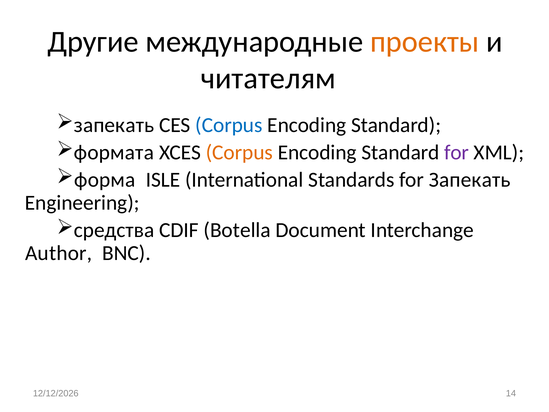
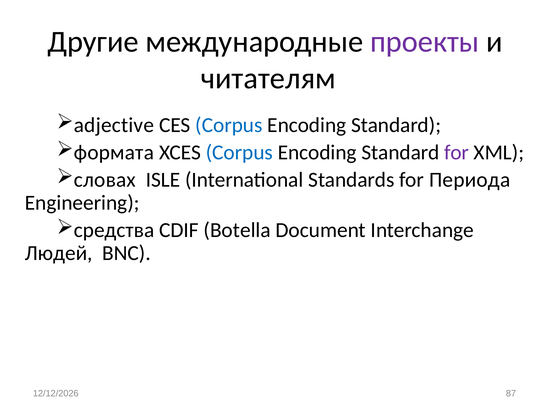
проекты colour: orange -> purple (425, 42)
запекать: запекать -> adjective (114, 125)
Corpus colour: orange -> blue (239, 152)
форма: форма -> словах (105, 180)
for Запекать: Запекать -> Периода (470, 180)
Author: Author -> Людей (59, 253)
14: 14 -> 87 (511, 393)
